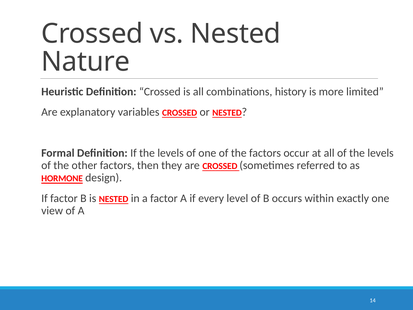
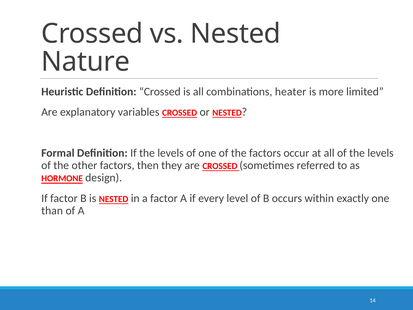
history: history -> heater (291, 92)
view: view -> than (52, 211)
